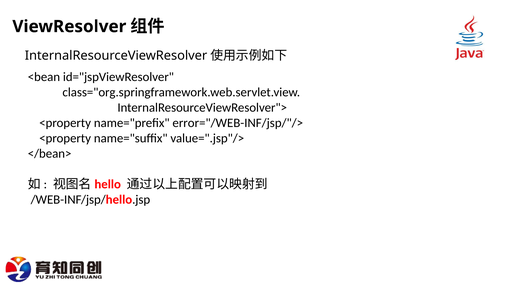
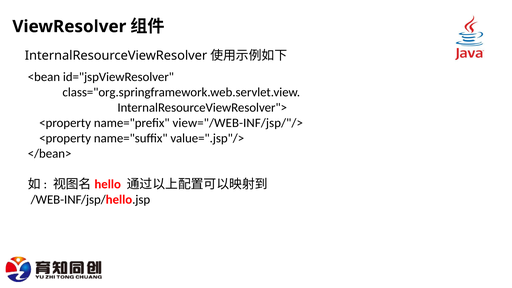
error="/WEB-INF/jsp/"/>: error="/WEB-INF/jsp/"/> -> view="/WEB-INF/jsp/"/> (238, 123)
